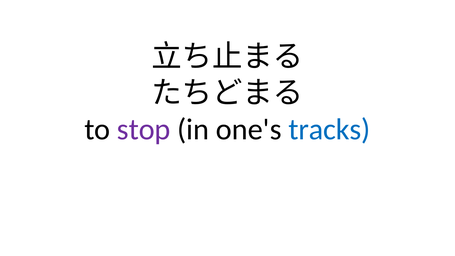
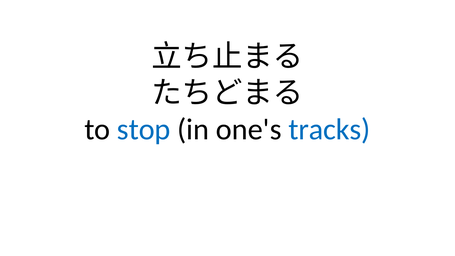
stop colour: purple -> blue (144, 130)
